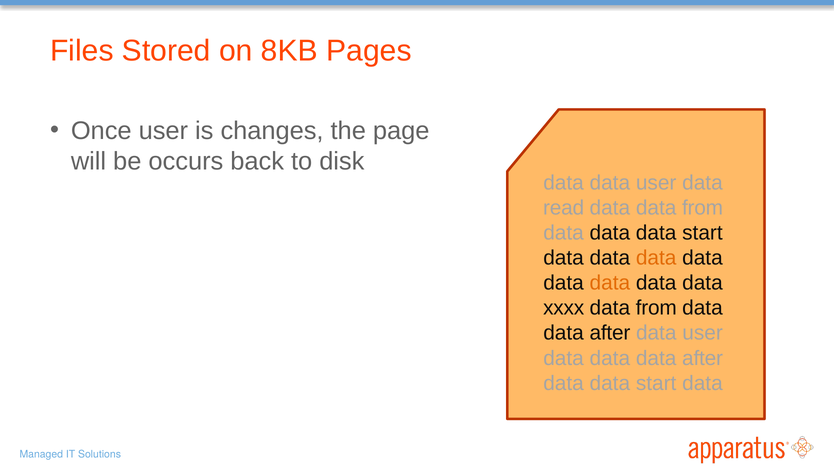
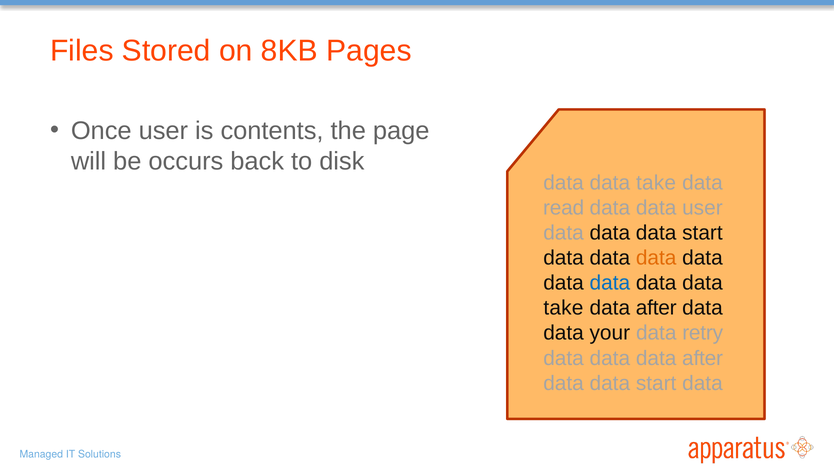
changes: changes -> contents (272, 131)
user: user -> take (656, 183)
data data from: from -> user (702, 208)
data colour: orange -> blue (610, 283)
xxxx: xxxx -> take (563, 308)
from: from -> after (656, 308)
after: after -> your (610, 333)
user: user -> retry (703, 333)
